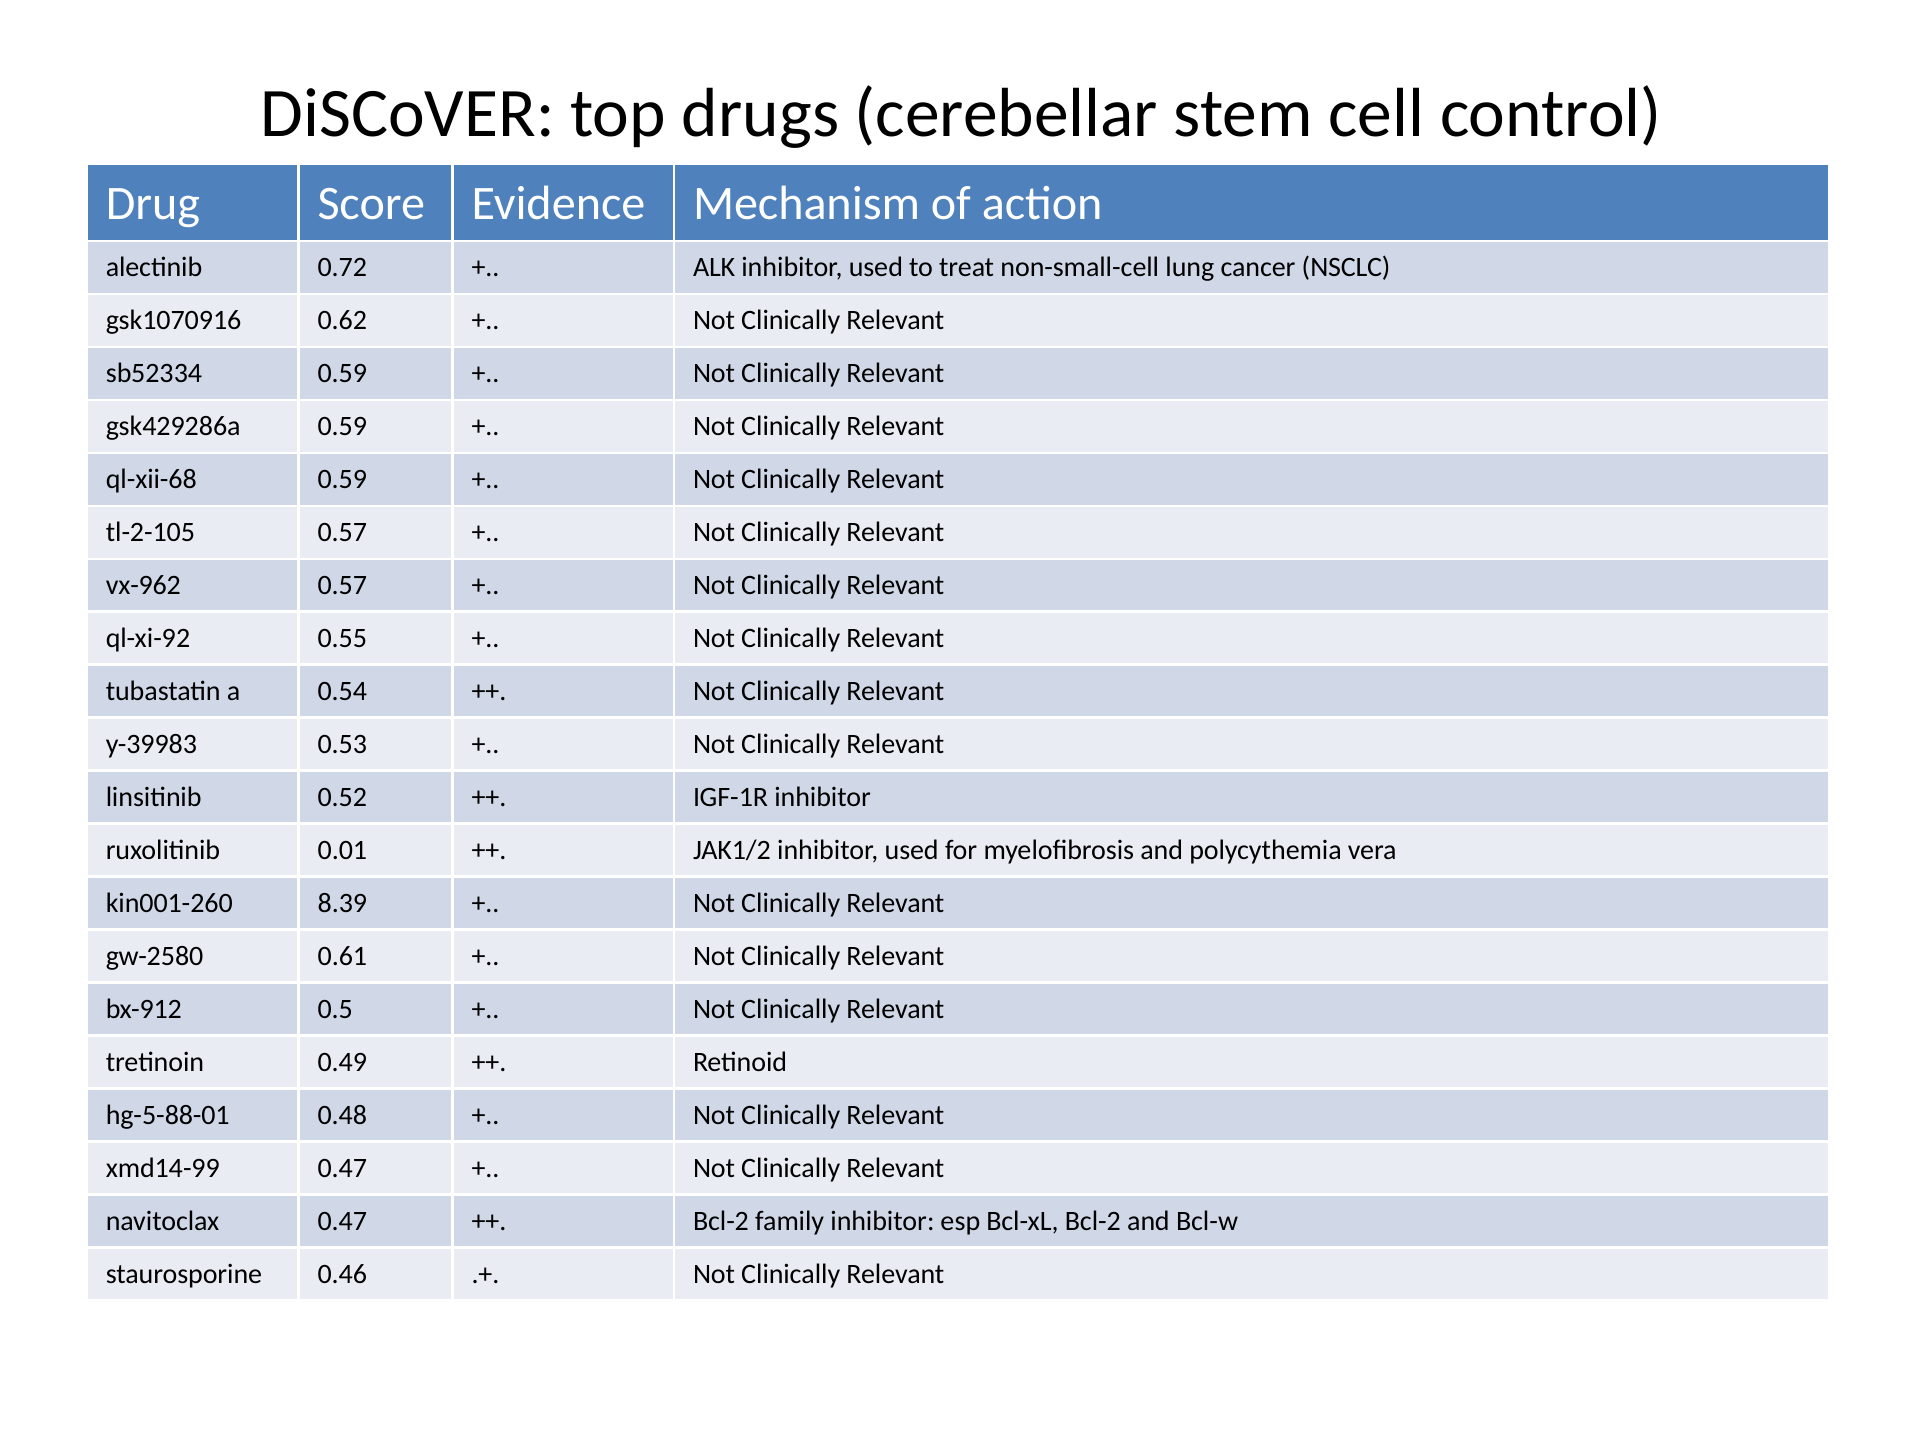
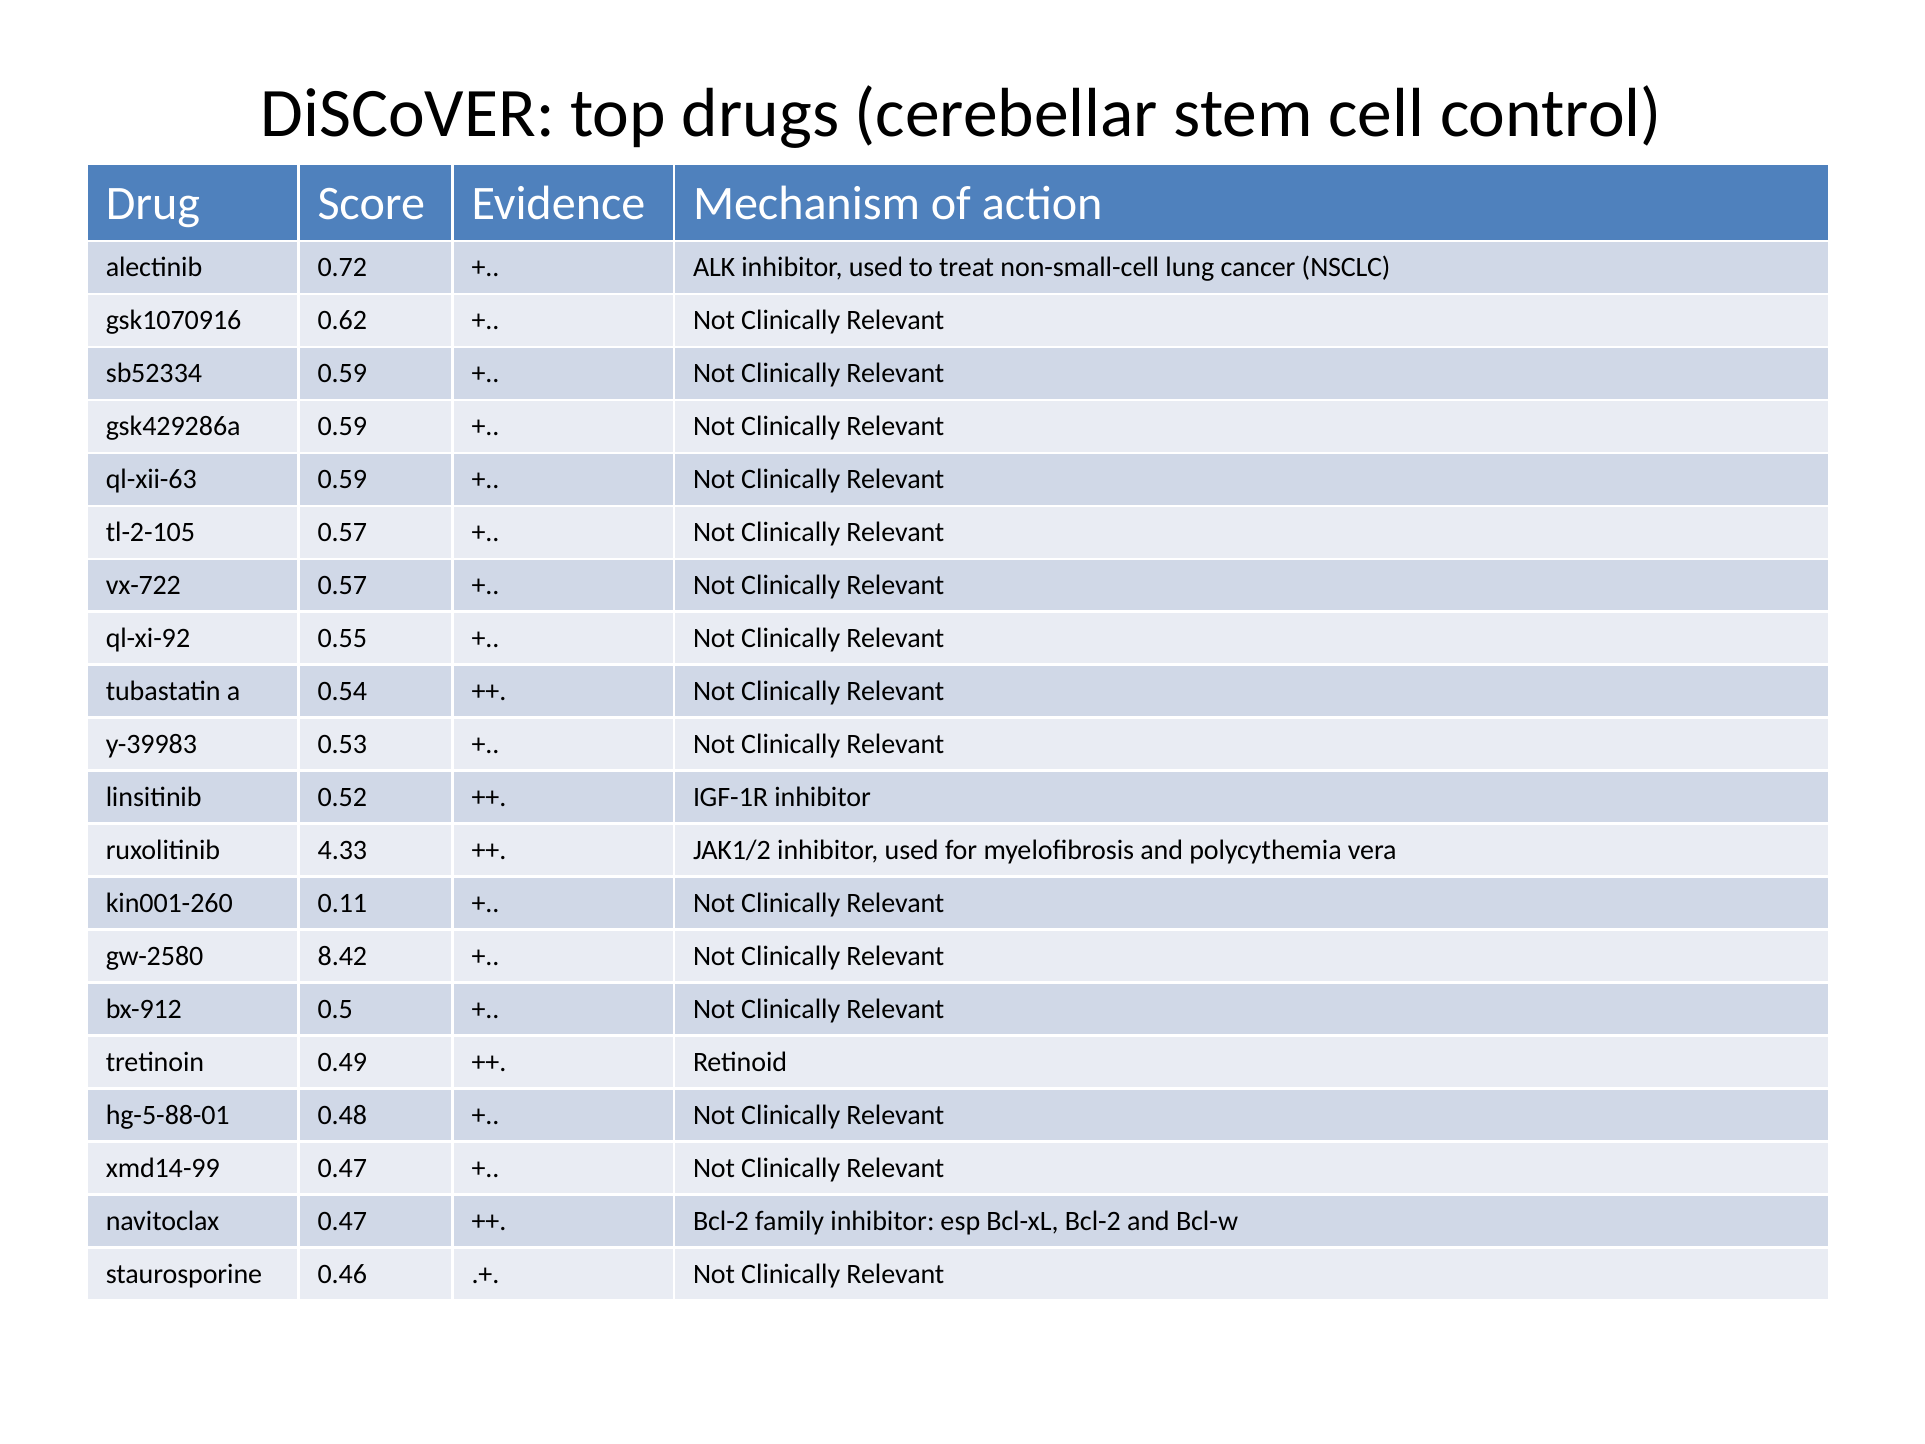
ql-xii-68: ql-xii-68 -> ql-xii-63 (151, 480)
vx-962: vx-962 -> vx-722 (143, 586)
0.01: 0.01 -> 4.33 (342, 850)
8.39: 8.39 -> 0.11 (342, 903)
0.61: 0.61 -> 8.42 (342, 956)
